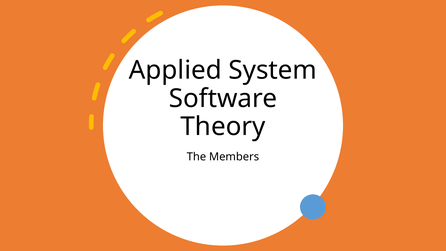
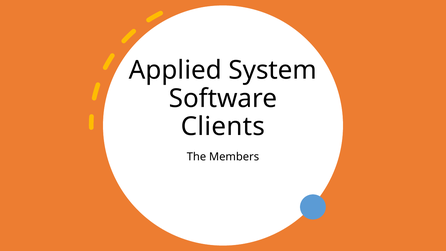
Theory: Theory -> Clients (223, 127)
